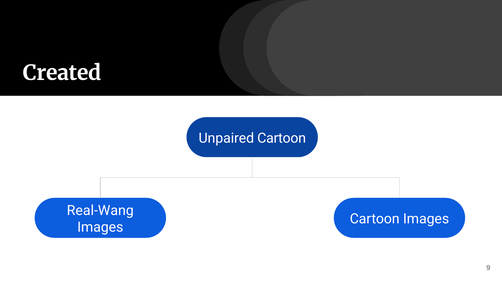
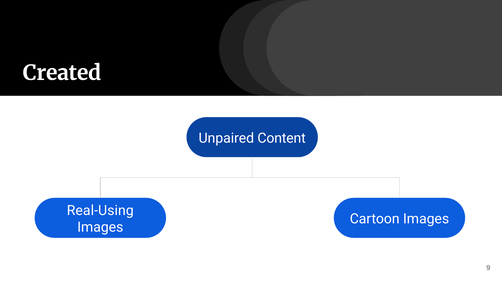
Unpaired Cartoon: Cartoon -> Content (282, 138)
Real-Wang: Real-Wang -> Real-Using (100, 210)
